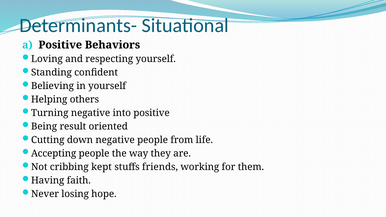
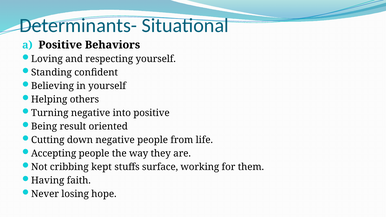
friends: friends -> surface (160, 167)
